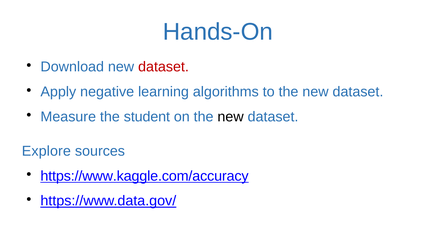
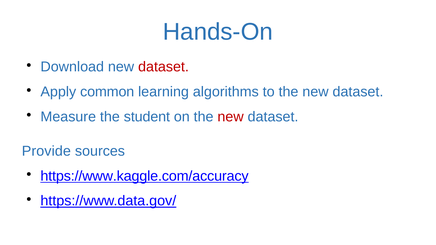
negative: negative -> common (107, 92)
new colour: black -> red (231, 117)
Explore: Explore -> Provide (46, 151)
